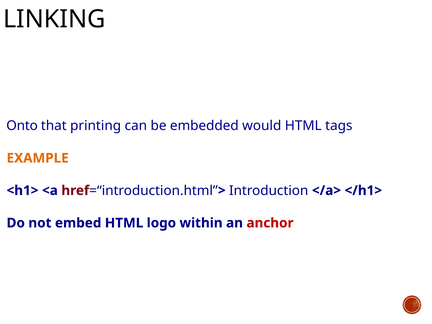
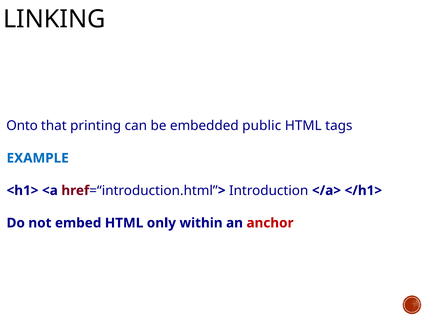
would: would -> public (262, 126)
EXAMPLE colour: orange -> blue (38, 158)
logo: logo -> only (161, 223)
